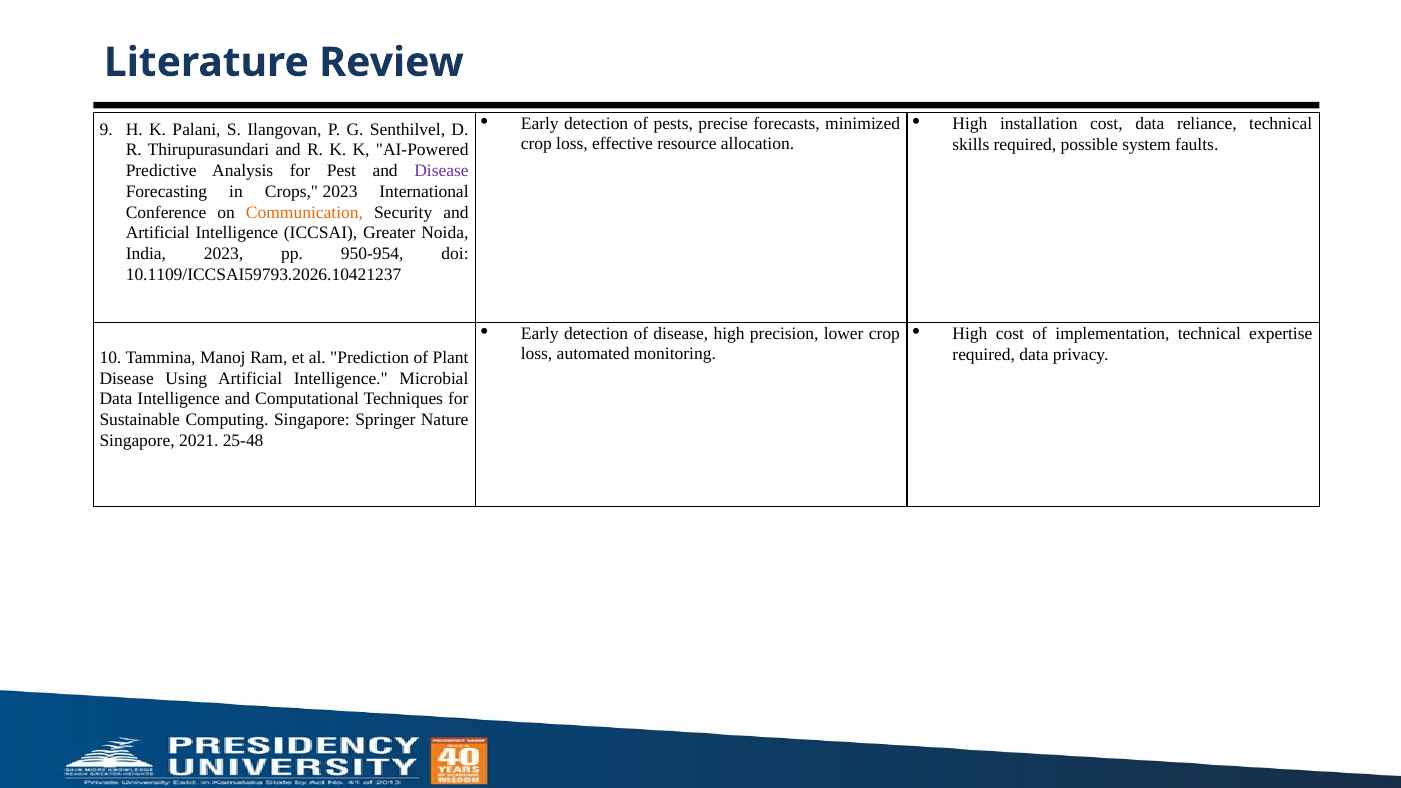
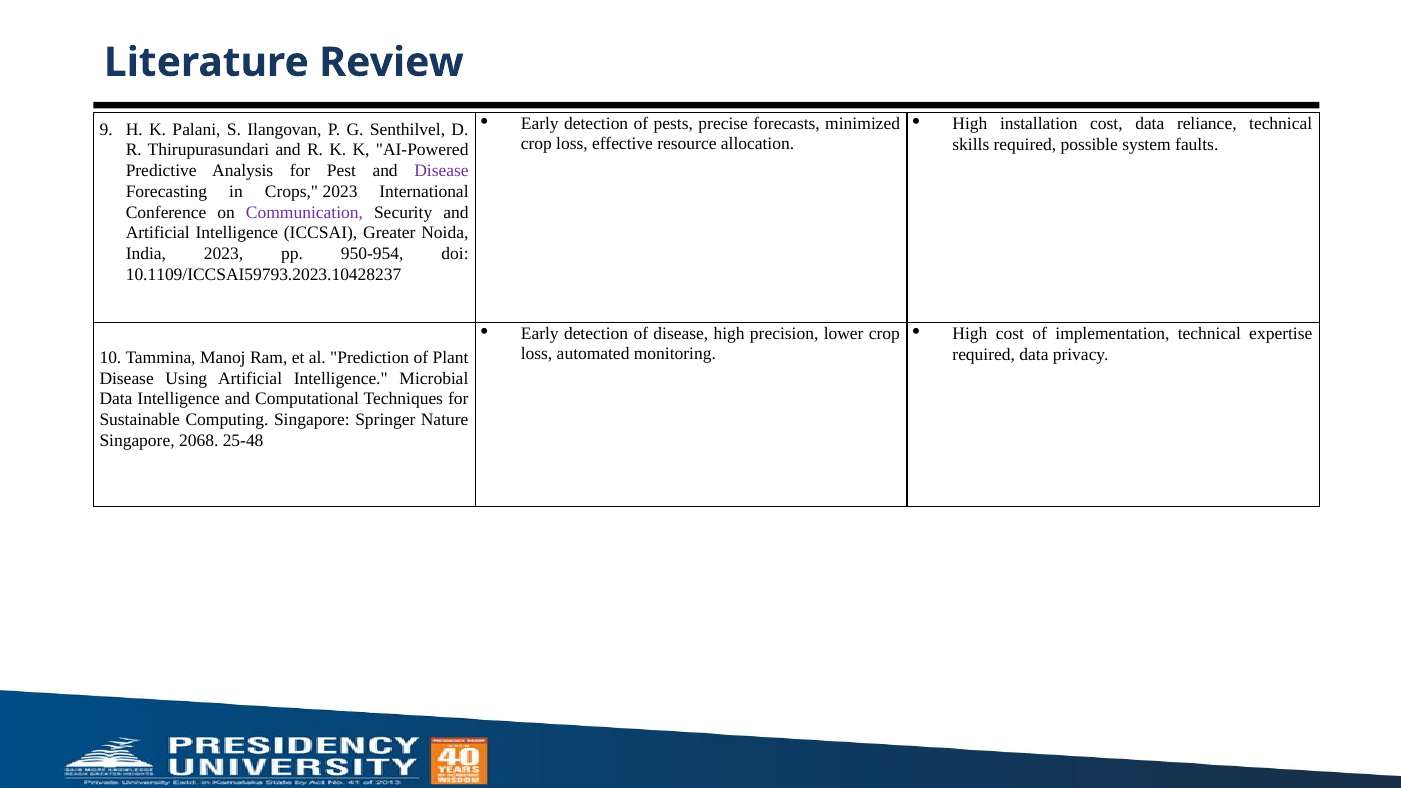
Communication colour: orange -> purple (304, 212)
10.1109/ICCSAI59793.2026.10421237: 10.1109/ICCSAI59793.2026.10421237 -> 10.1109/ICCSAI59793.2023.10428237 (264, 275)
2021: 2021 -> 2068 (199, 441)
